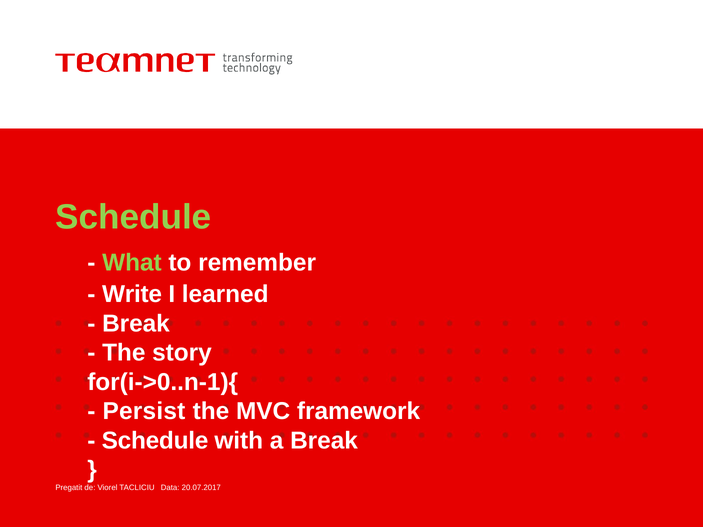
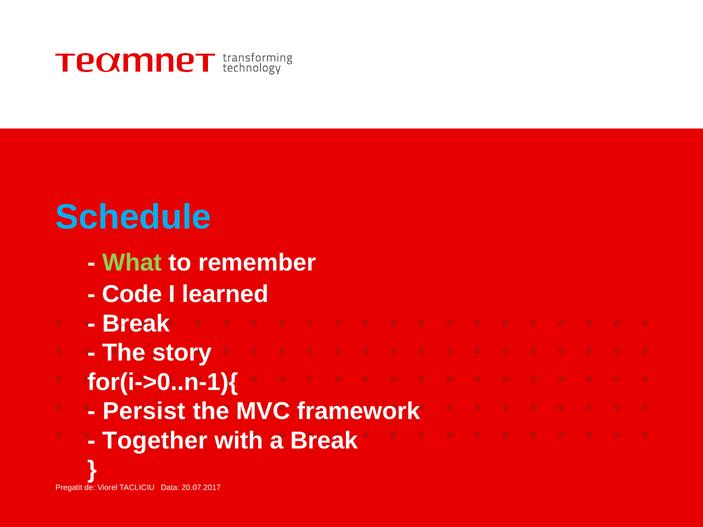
Schedule colour: light green -> light blue (133, 217)
Write: Write -> Code (132, 294)
Schedule: Schedule -> Together (155, 441)
